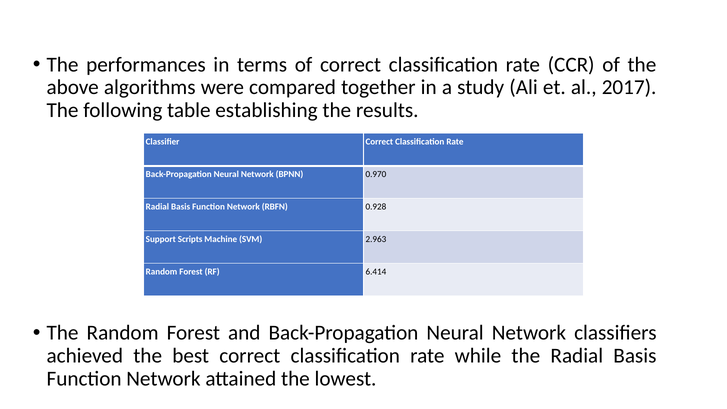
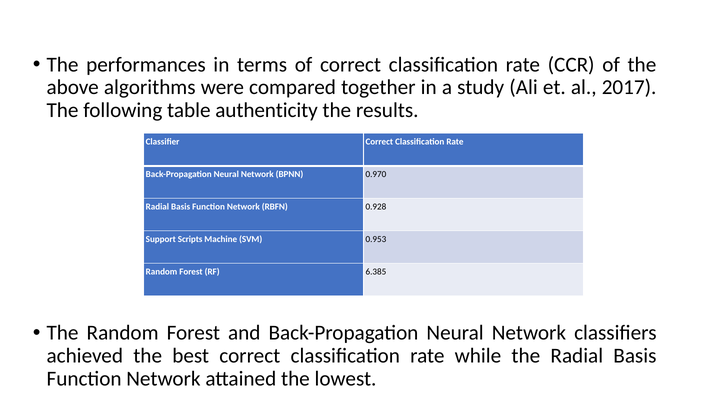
establishing: establishing -> authenticity (267, 110)
2.963: 2.963 -> 0.953 (376, 239)
6.414: 6.414 -> 6.385 (376, 272)
